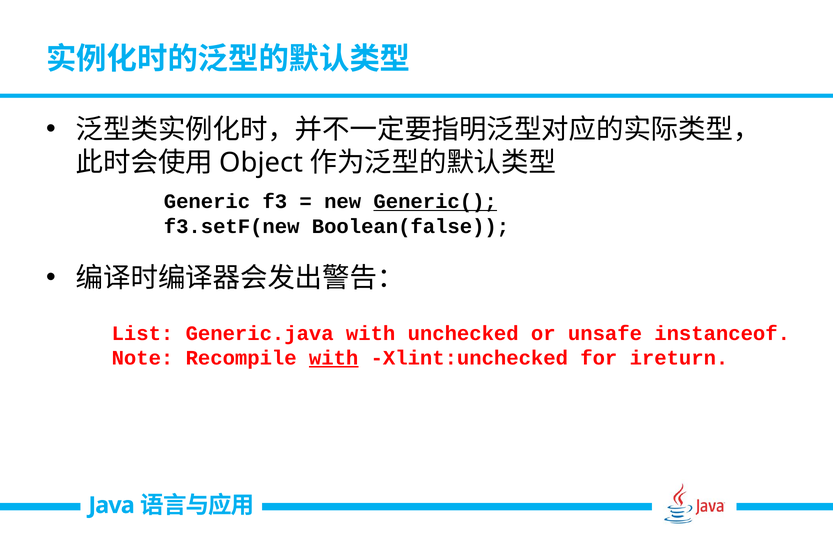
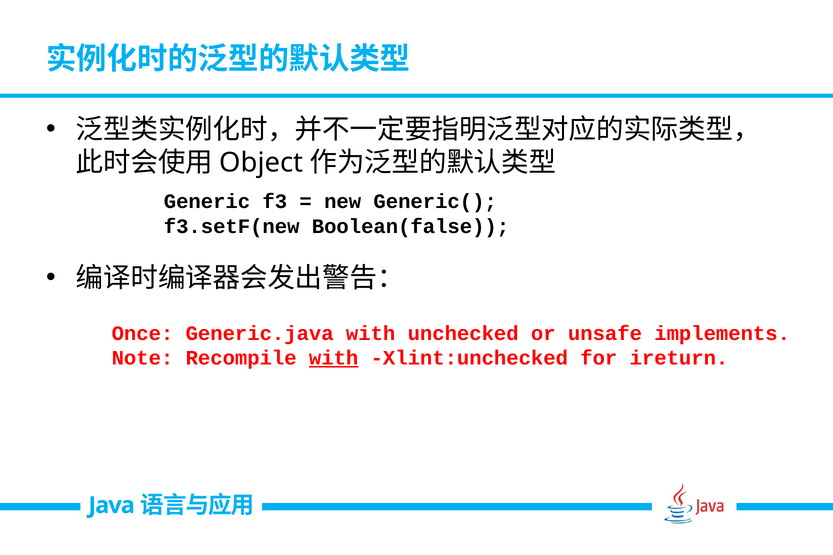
Generic( underline: present -> none (435, 202)
List: List -> Once (142, 334)
instanceof: instanceof -> implements (722, 334)
